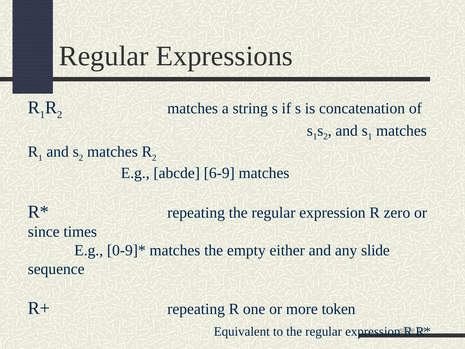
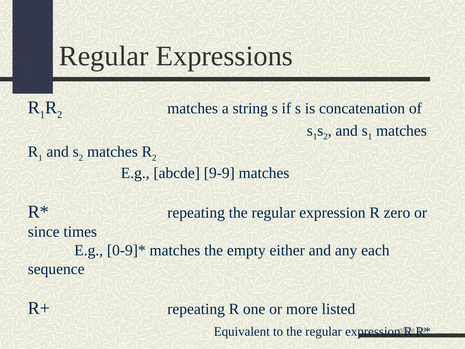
6-9: 6-9 -> 9-9 (219, 173)
any slide: slide -> each (375, 250)
token: token -> listed (338, 309)
